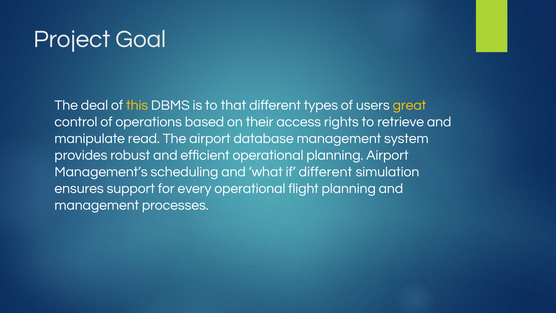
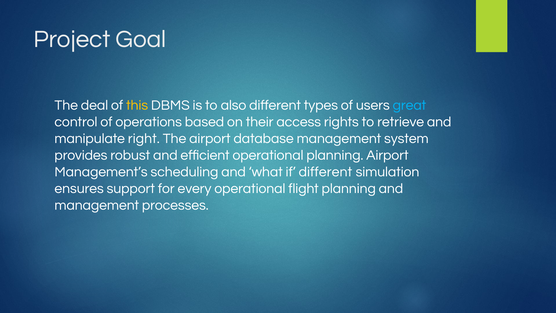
that: that -> also (234, 105)
great colour: yellow -> light blue (409, 105)
read: read -> right (144, 138)
